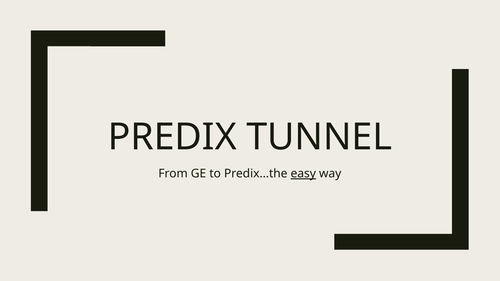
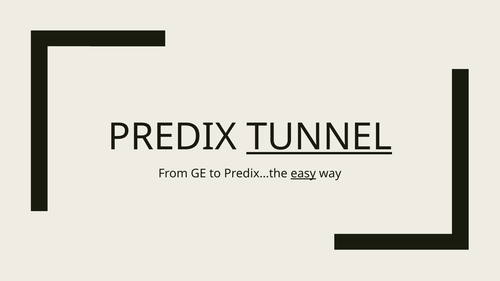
TUNNEL underline: none -> present (319, 137)
